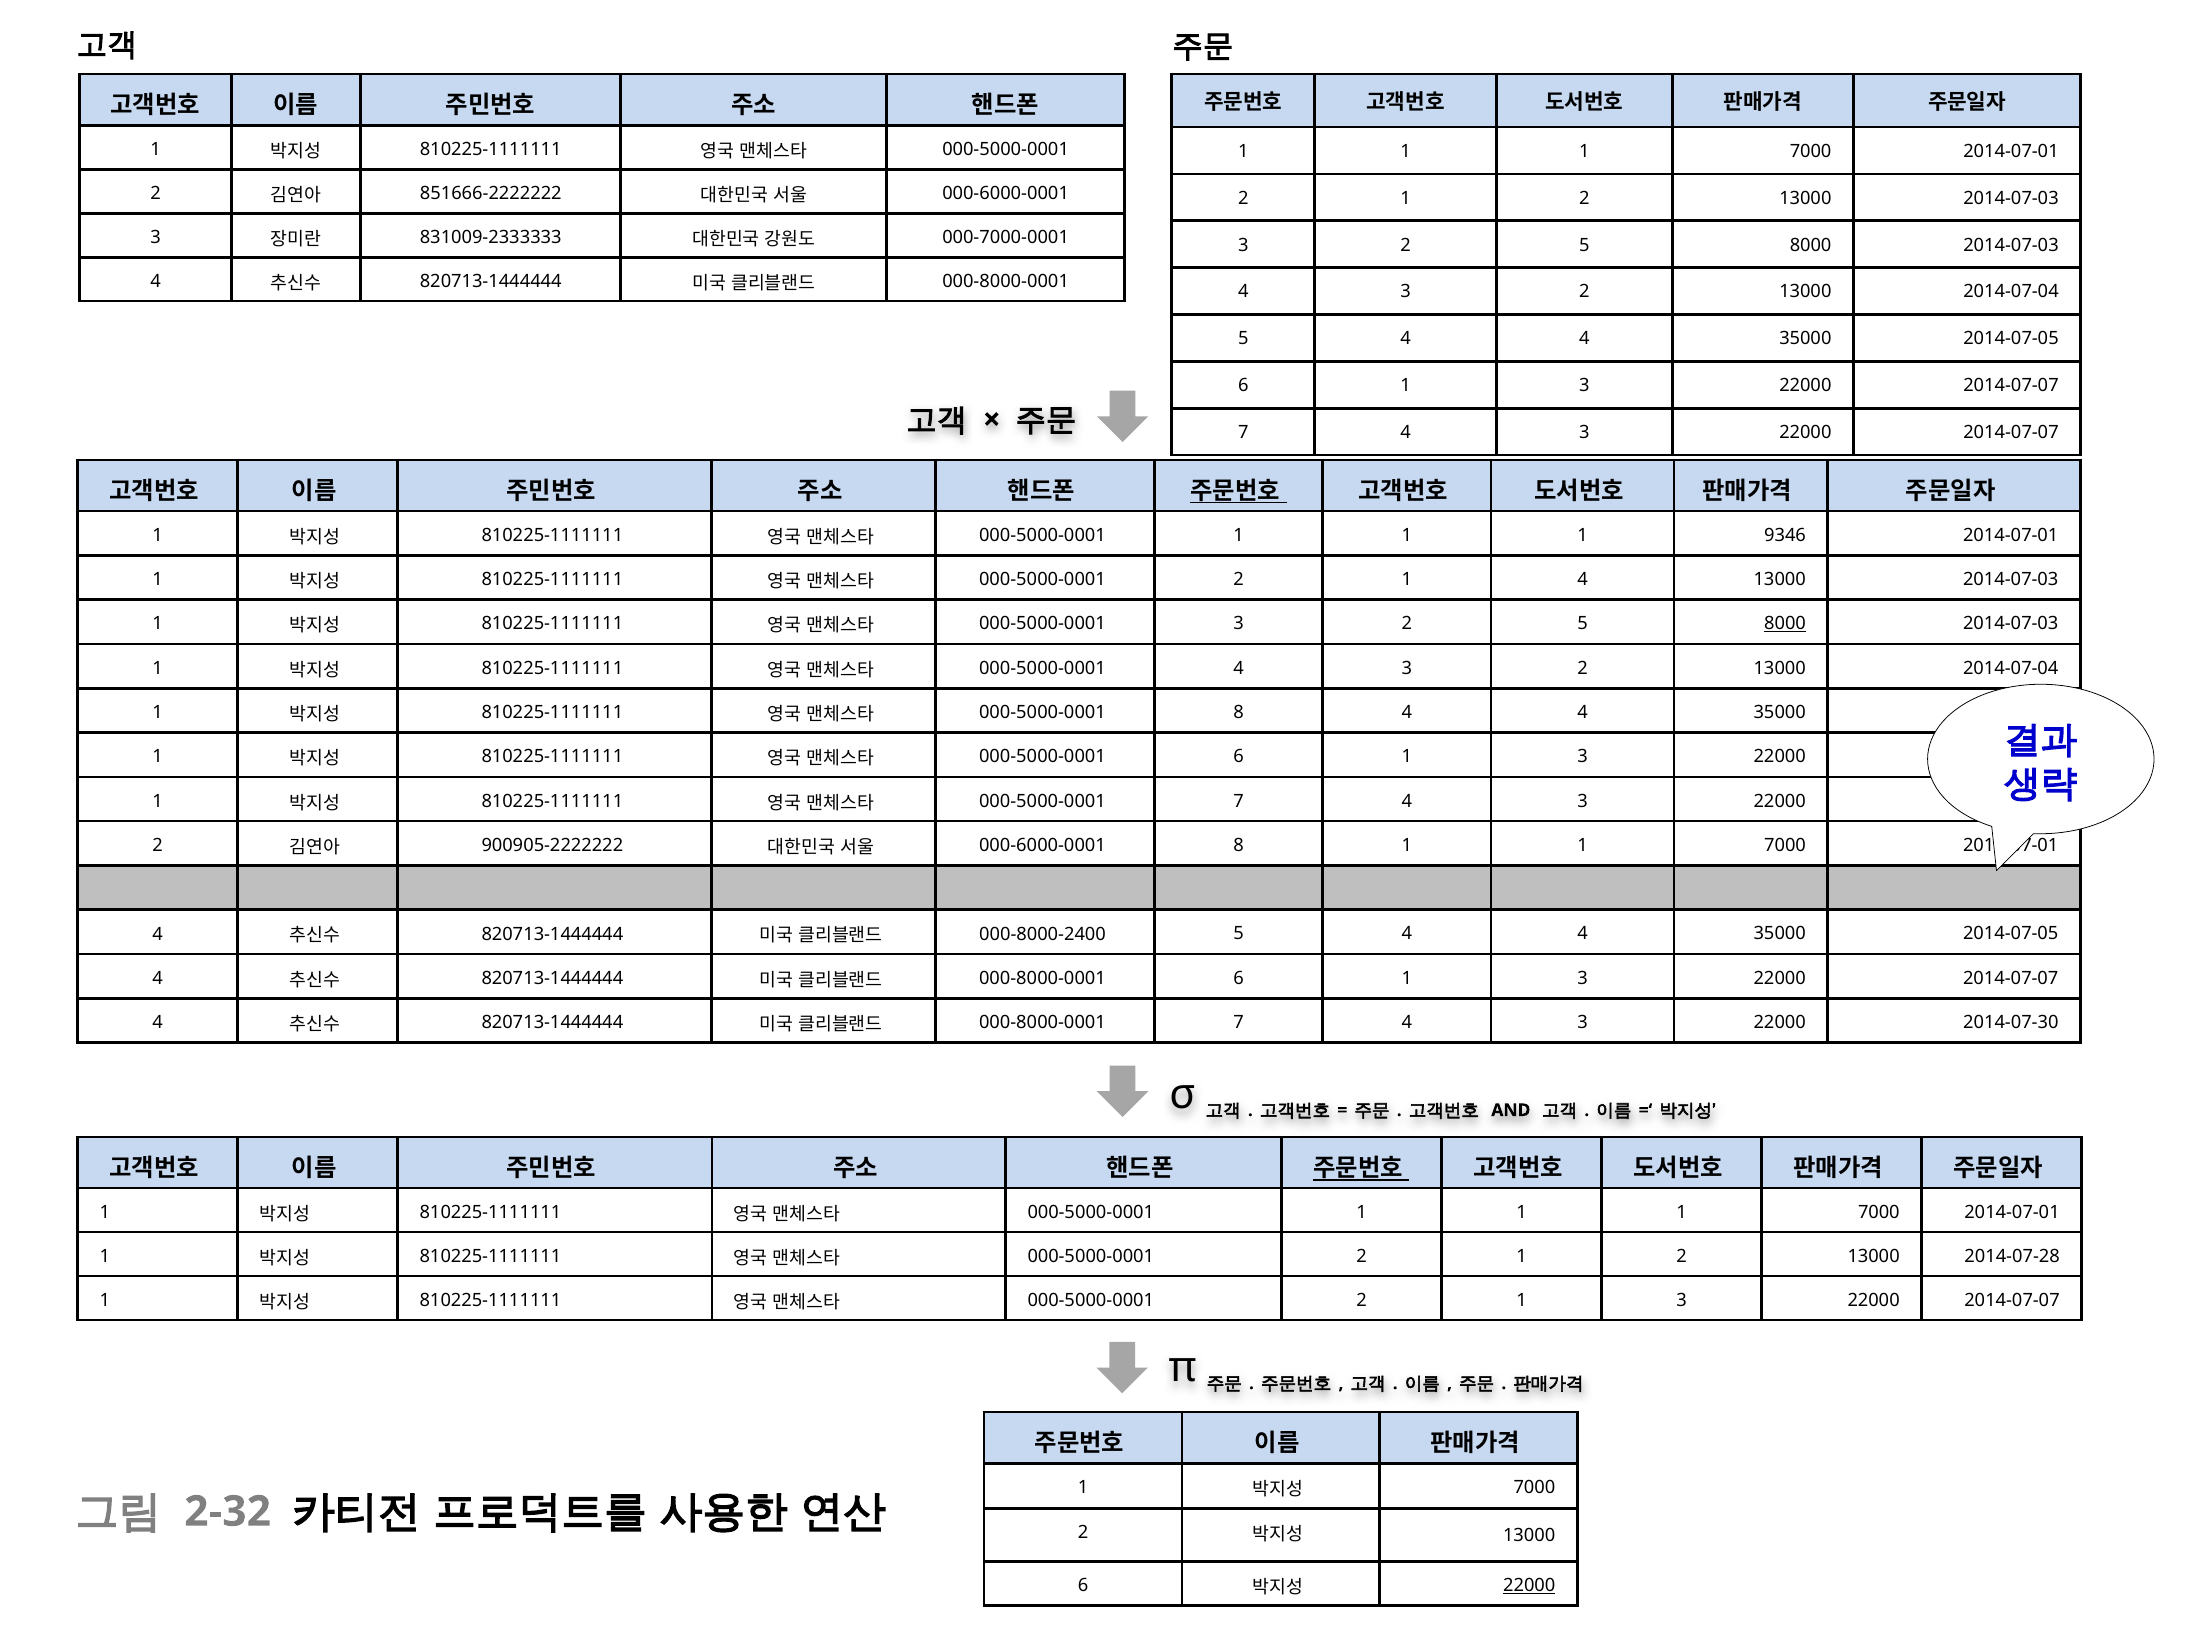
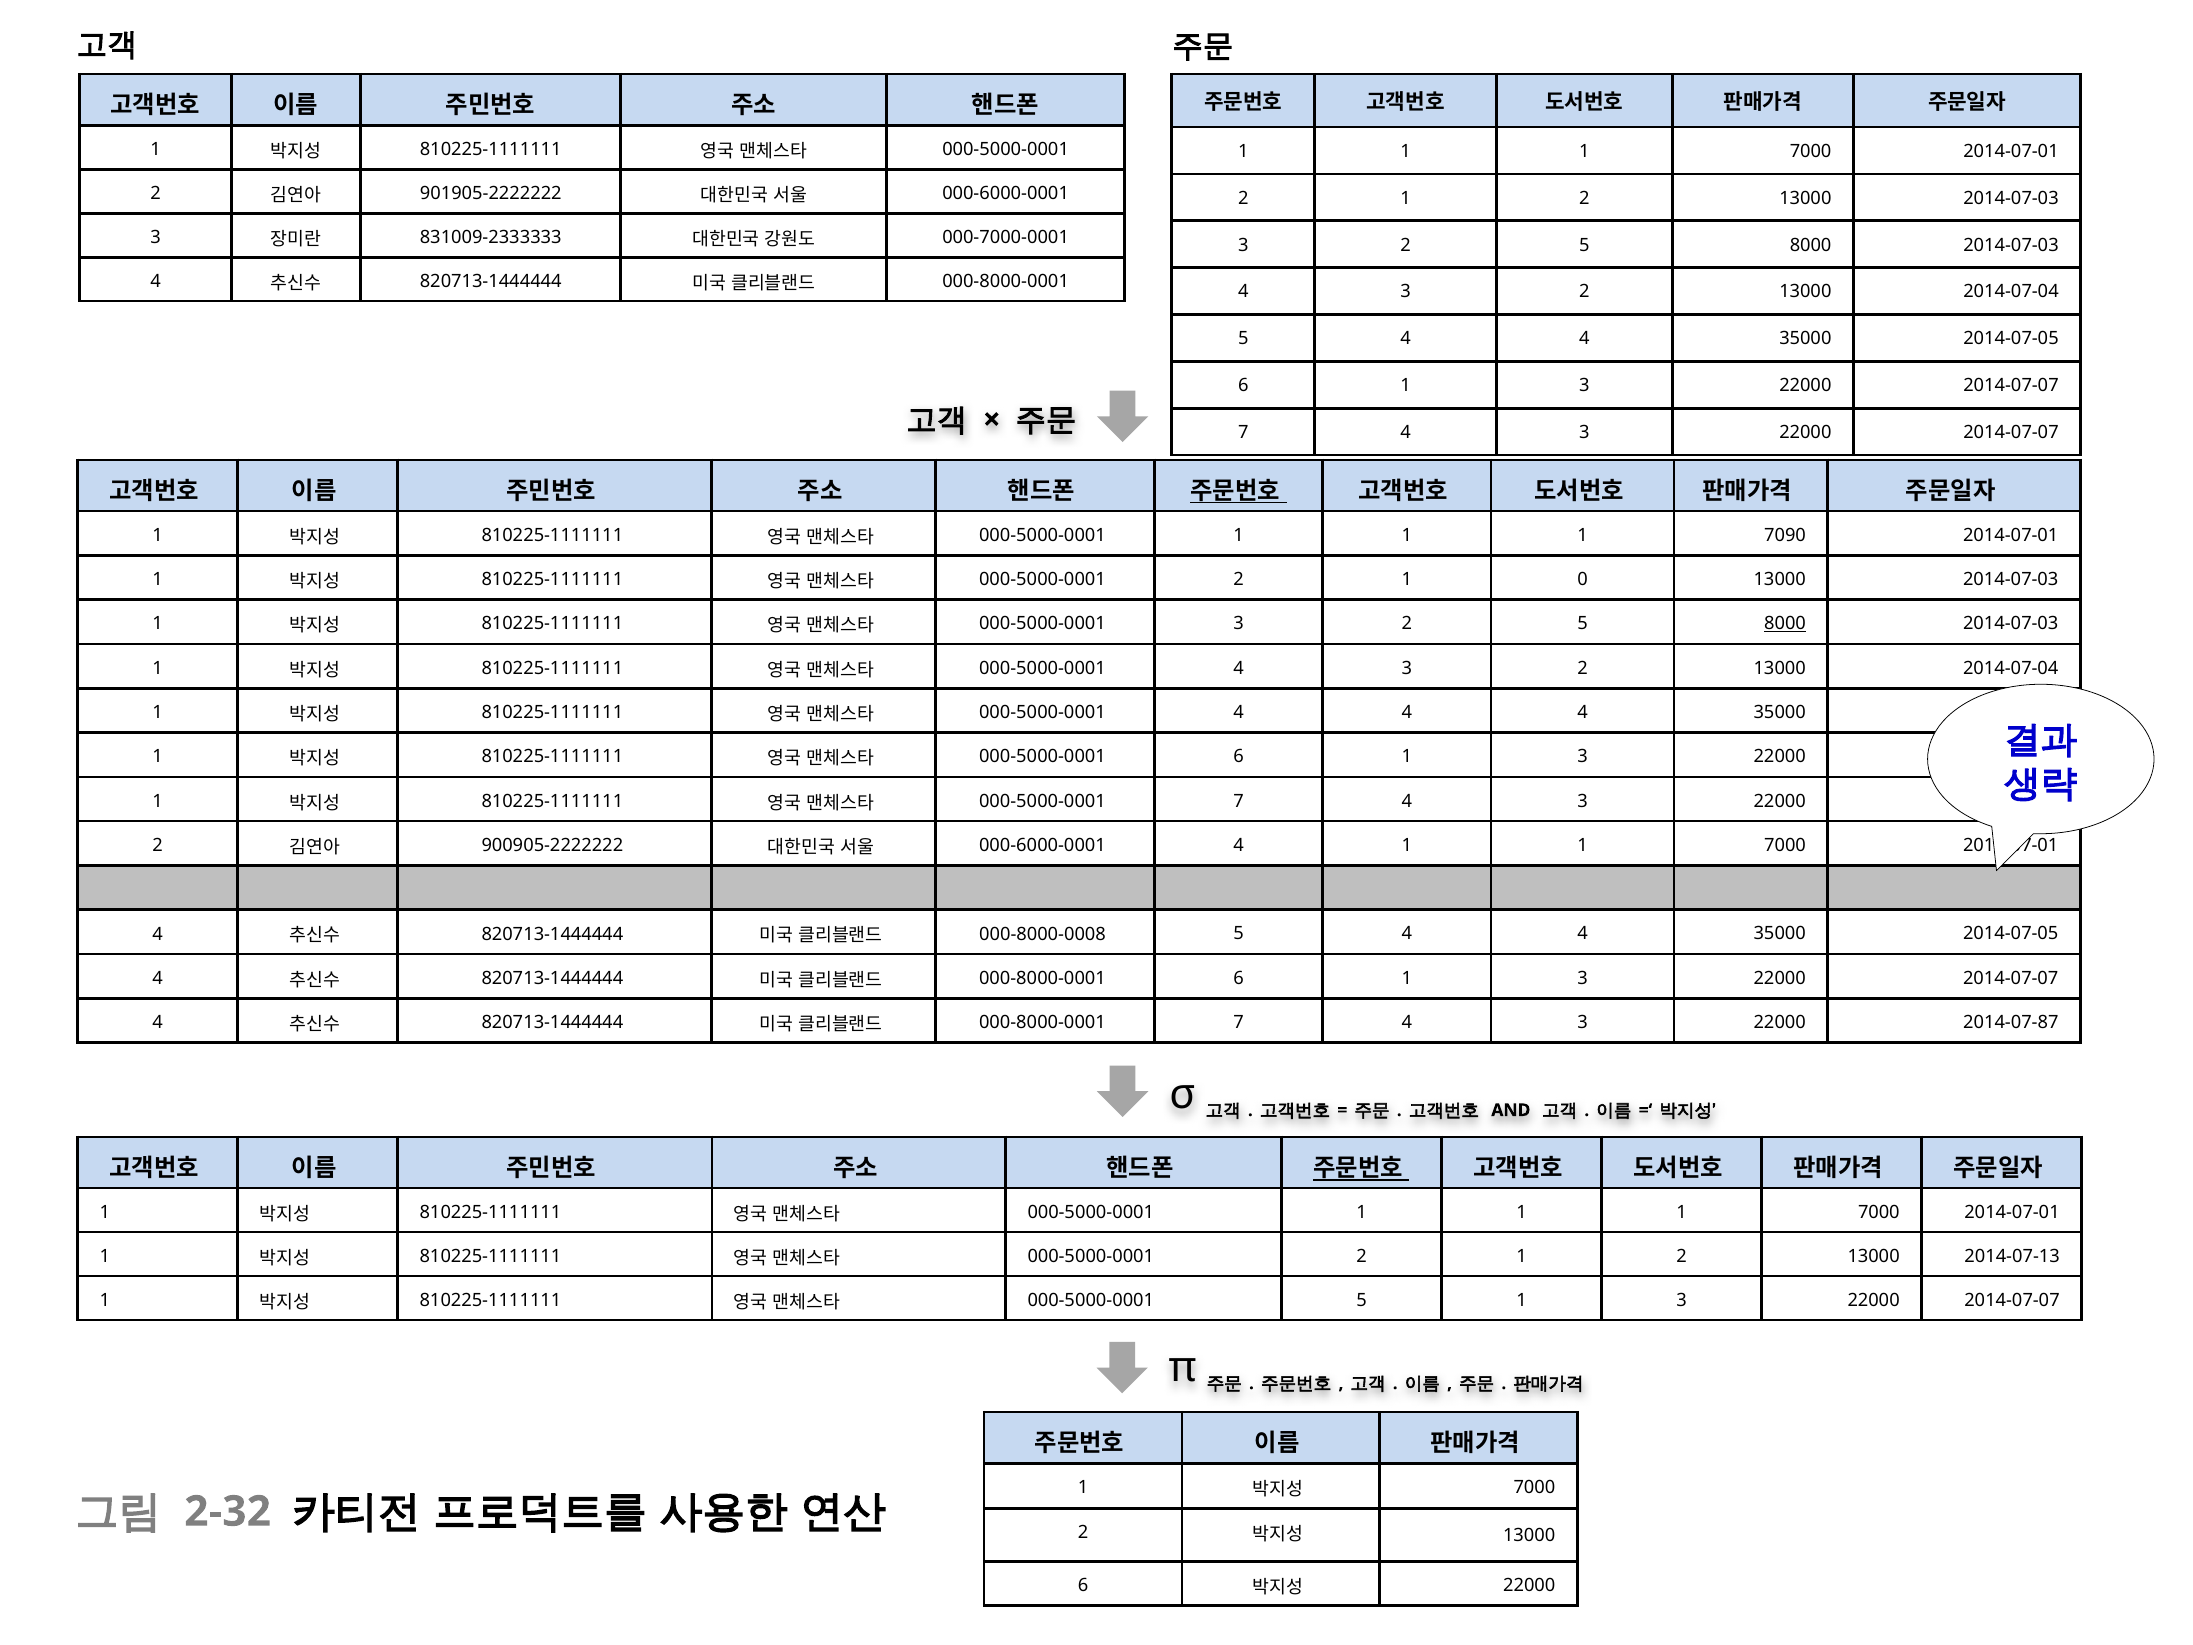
851666-2222222: 851666-2222222 -> 901905-2222222 (491, 194)
9346: 9346 -> 7090 (1785, 535)
1 4: 4 -> 0 (1583, 579)
8: 8 -> 4 (1239, 712)
000-6000-0001 8: 8 -> 4 (1239, 845)
000-8000-2400: 000-8000-2400 -> 000-8000-0008 (1043, 934)
2014-07-30: 2014-07-30 -> 2014-07-87 (2011, 1022)
2014-07-28: 2014-07-28 -> 2014-07-13 (2012, 1256)
2: 2 -> 5 (1362, 1300)
22000 underline: present -> none (1529, 1586)
